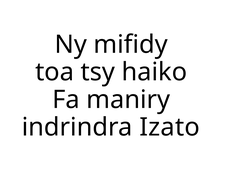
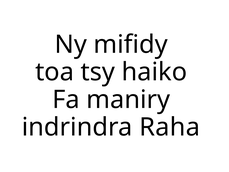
Izato: Izato -> Raha (170, 127)
